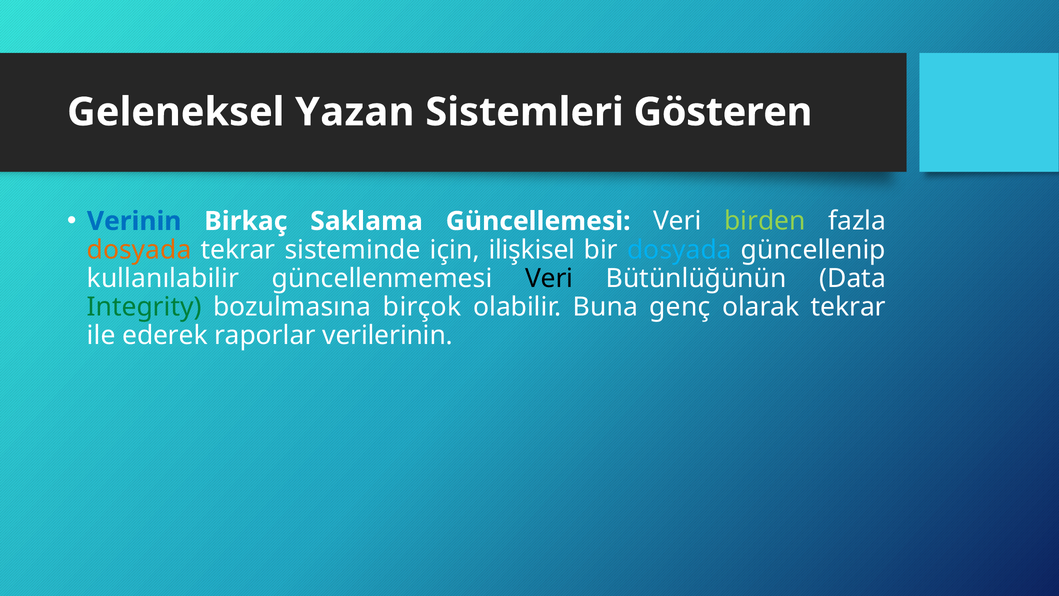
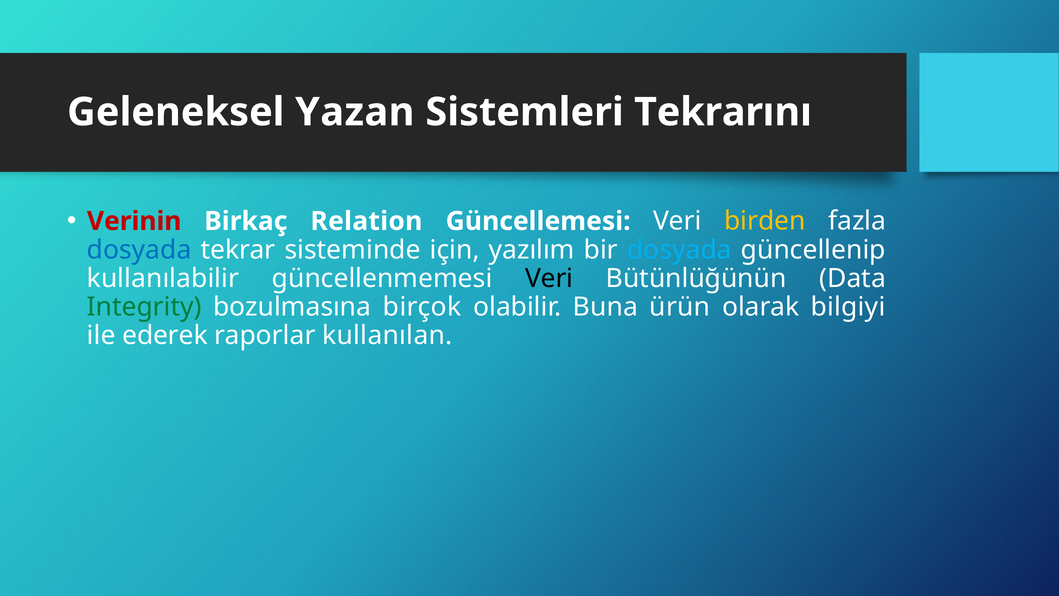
Gösteren: Gösteren -> Tekrarını (723, 112)
Verinin colour: blue -> red (134, 221)
Saklama: Saklama -> Relation (366, 221)
birden colour: light green -> yellow (765, 221)
dosyada colour: orange -> blue (139, 250)
ilişkisel: ilişkisel -> yazılım (532, 250)
genç: genç -> ürün (680, 307)
olarak tekrar: tekrar -> bilgiyi (848, 307)
verilerinin: verilerinin -> kullanılan (387, 335)
